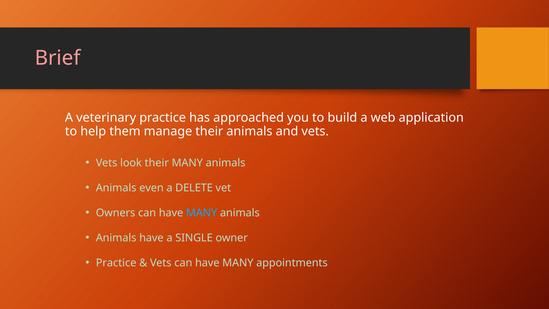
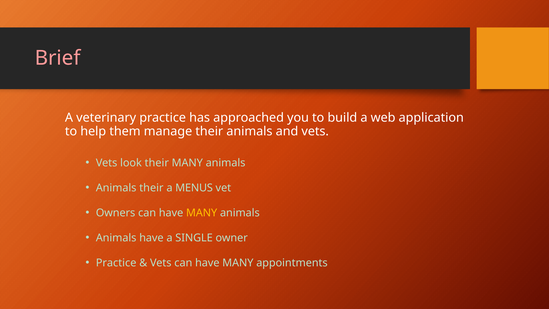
Animals even: even -> their (151, 188)
DELETE: DELETE -> MENUS (194, 188)
MANY colour: light blue -> yellow (202, 213)
